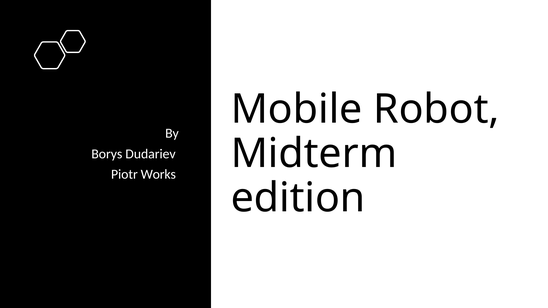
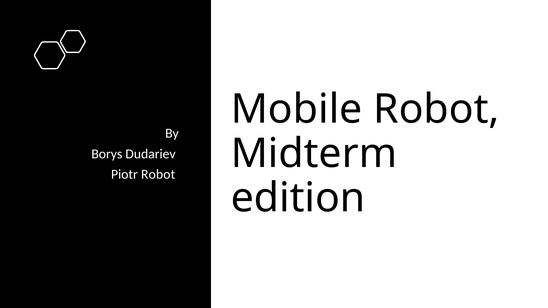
Piotr Works: Works -> Robot (158, 175)
